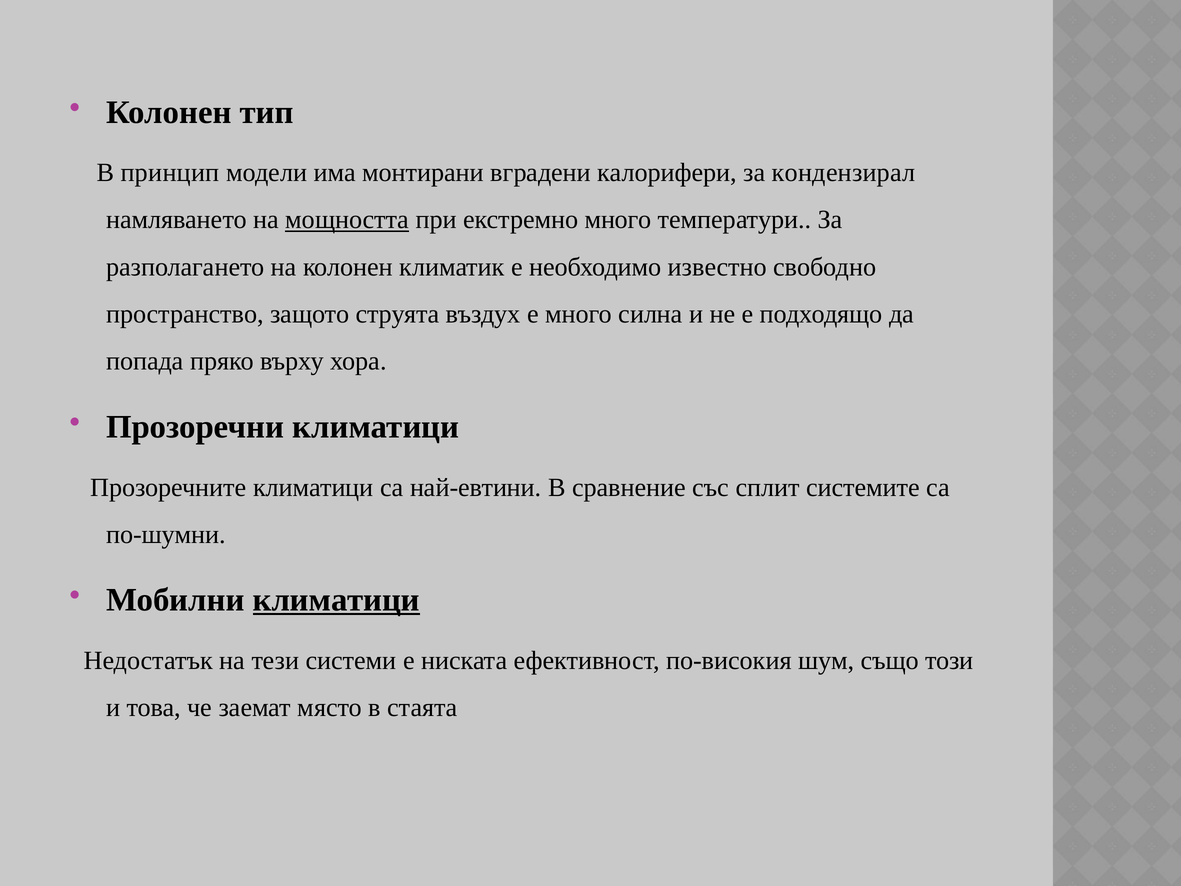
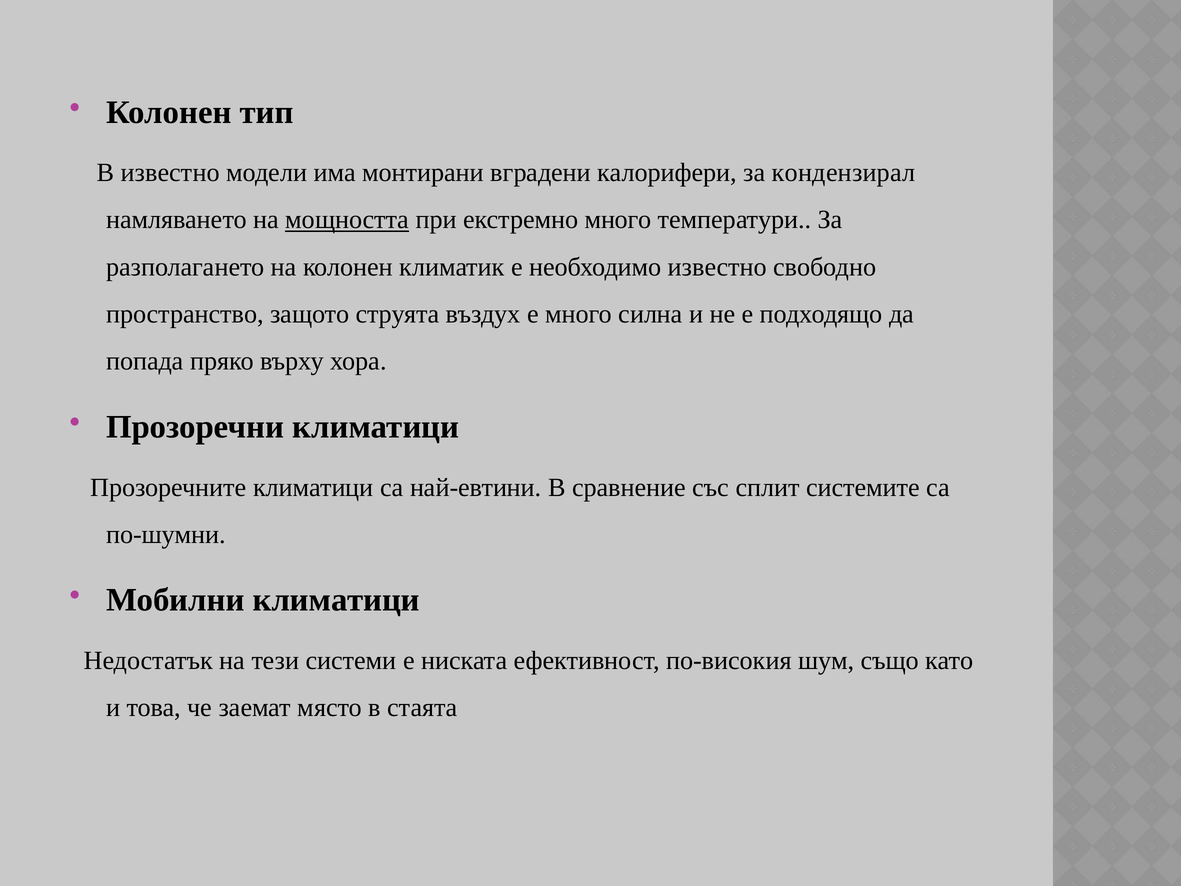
В принцип: принцип -> известно (170, 173)
климатици underline: present -> none (336, 600)
този: този -> като (949, 660)
